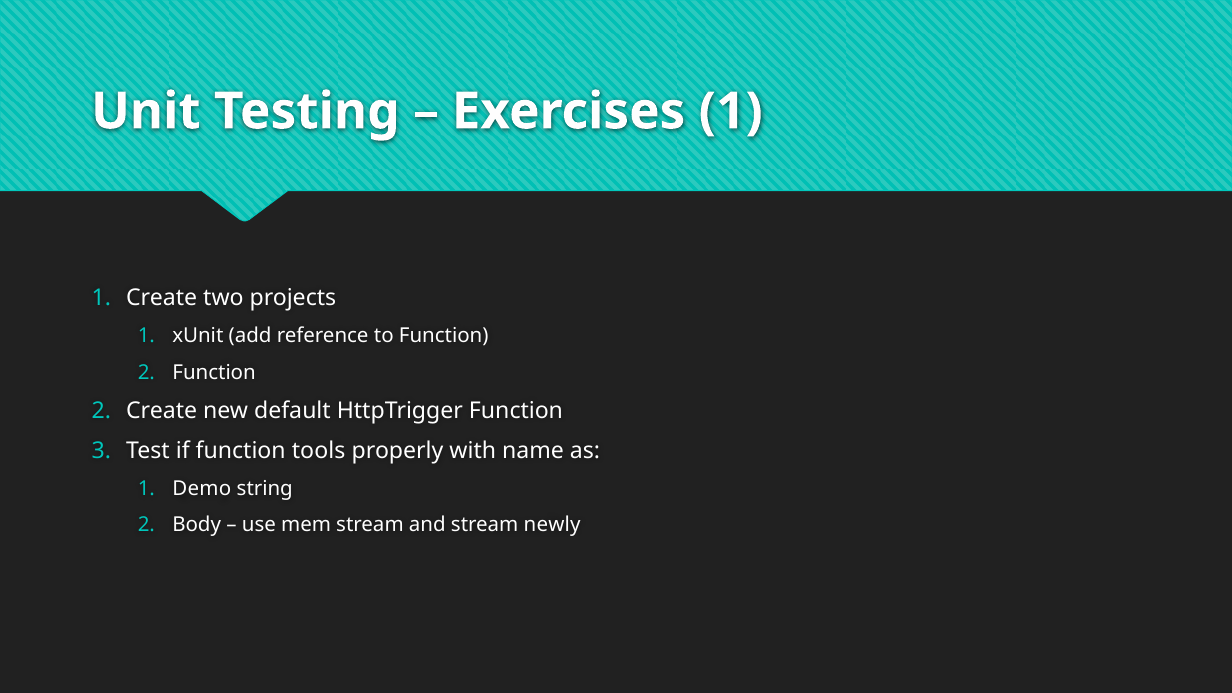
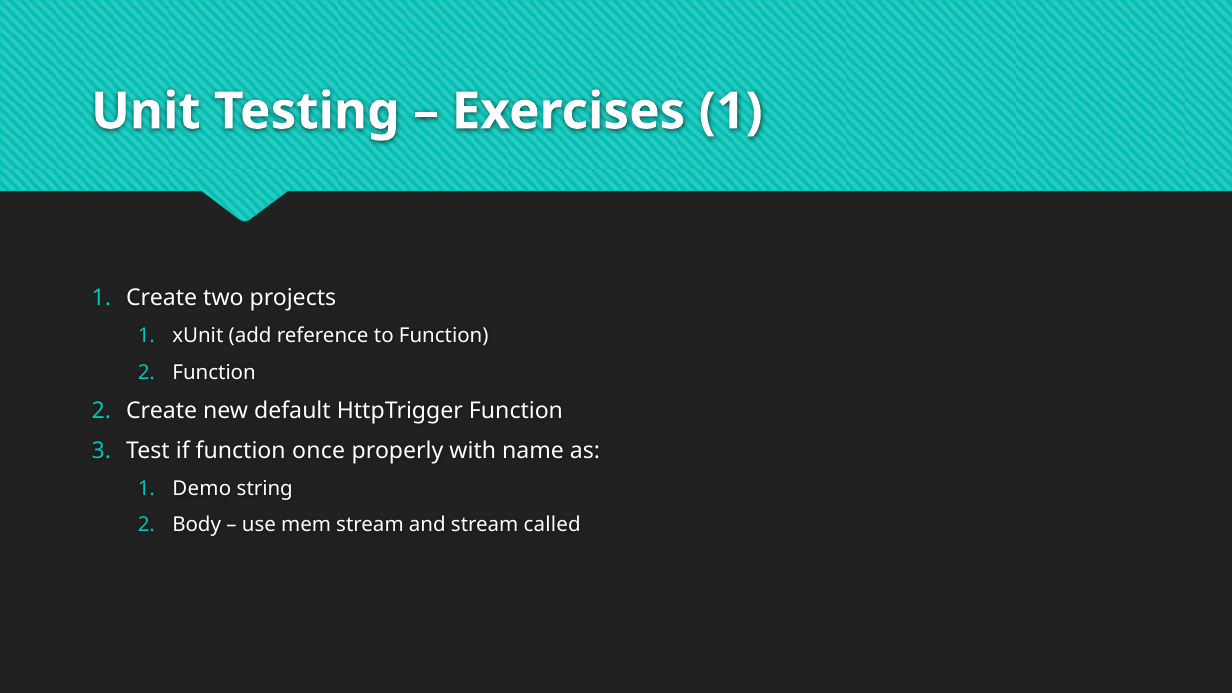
tools: tools -> once (319, 451)
newly: newly -> called (552, 525)
